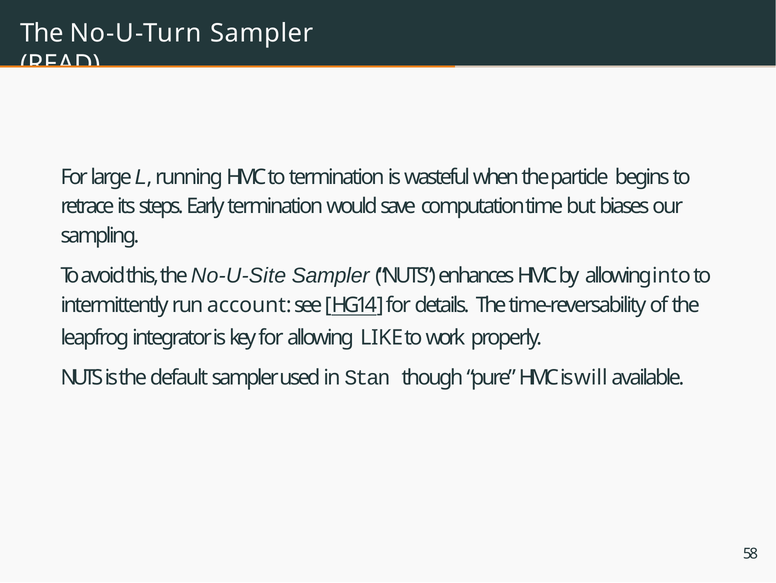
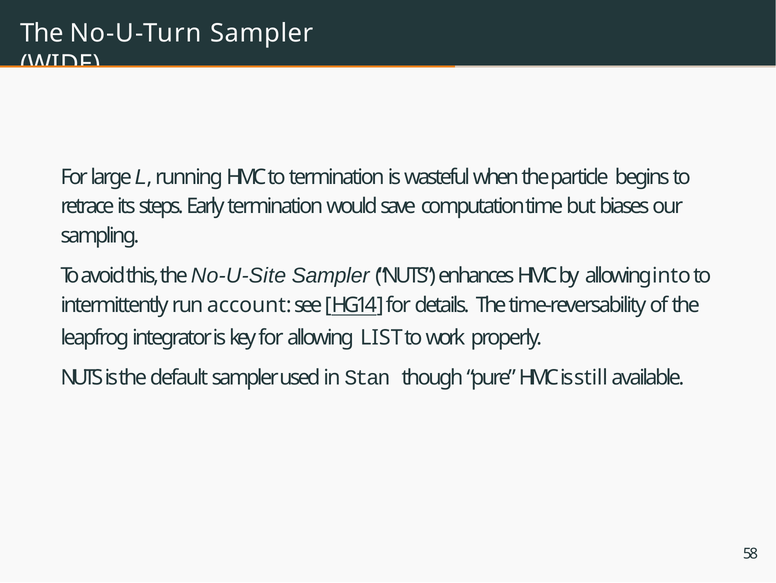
READ: READ -> WIDE (60, 64)
LIKE: LIKE -> LIST (381, 338)
will: will -> still (591, 377)
